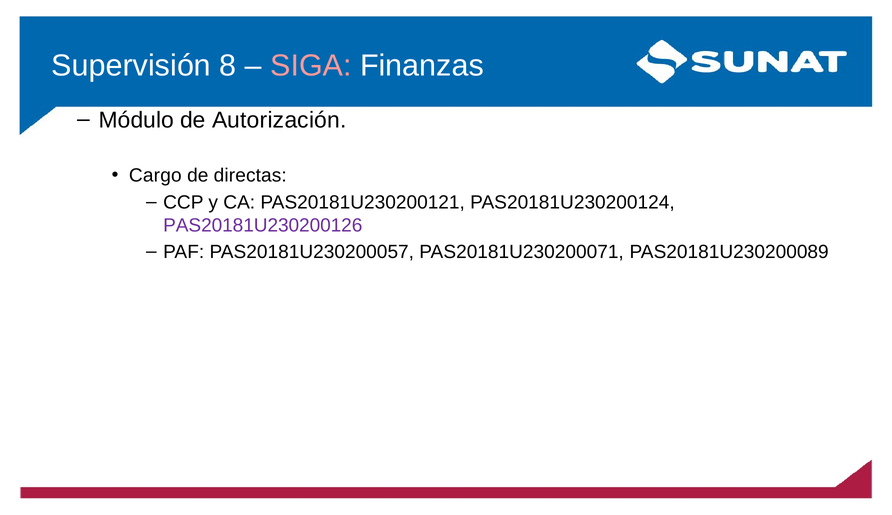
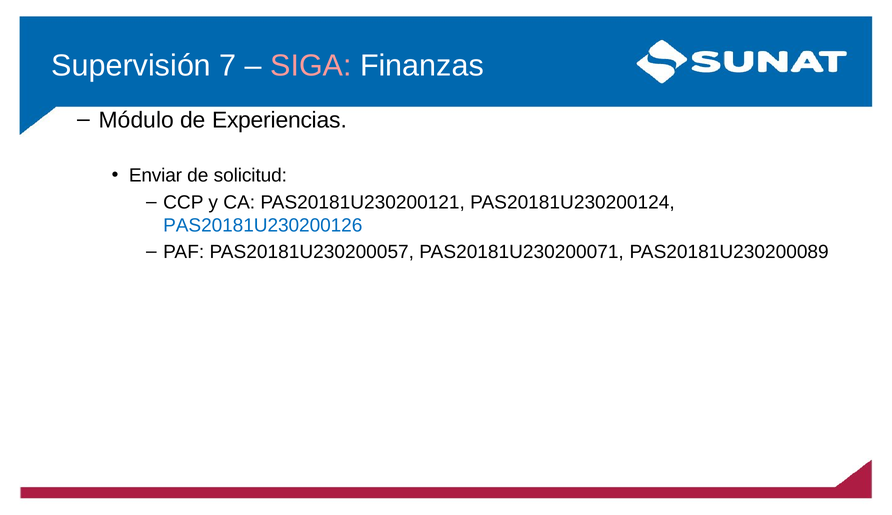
8: 8 -> 7 (228, 66)
Autorización: Autorización -> Experiencias (280, 120)
Cargo: Cargo -> Enviar (155, 176)
directas: directas -> solicitud (250, 176)
PAS20181U230200126 colour: purple -> blue (263, 225)
